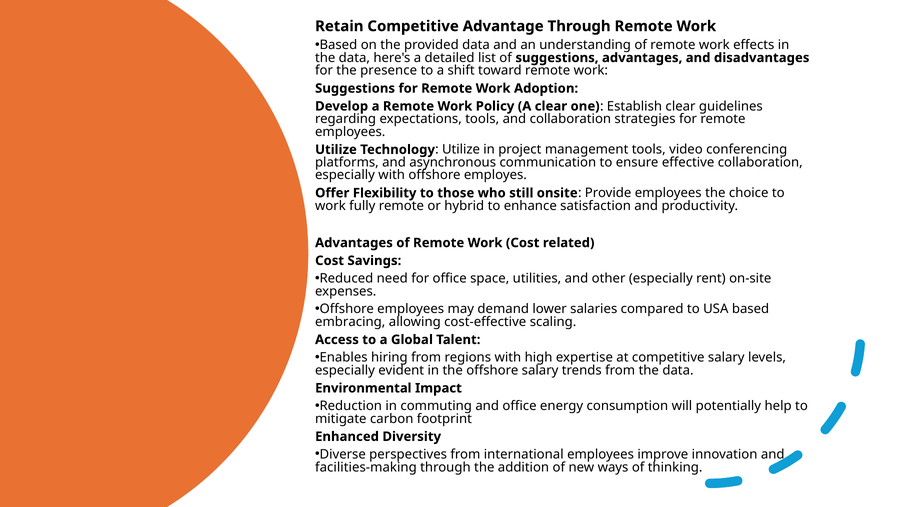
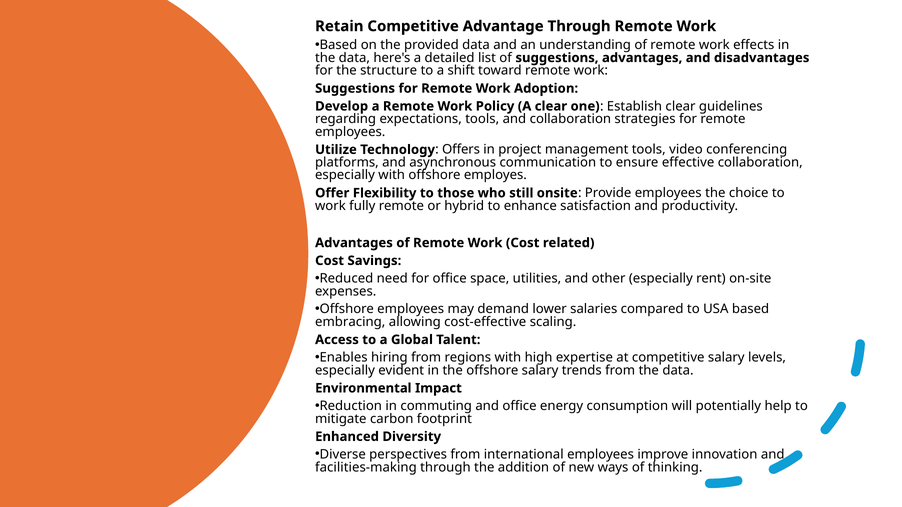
presence: presence -> structure (389, 71)
Technology Utilize: Utilize -> Offers (461, 150)
